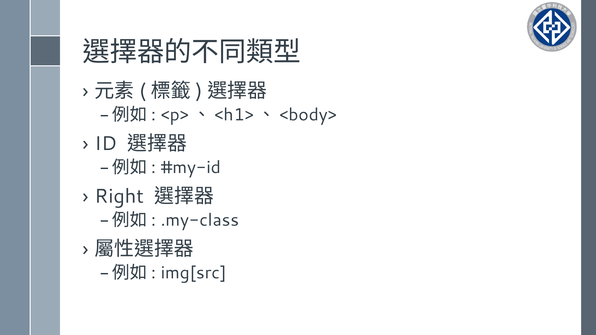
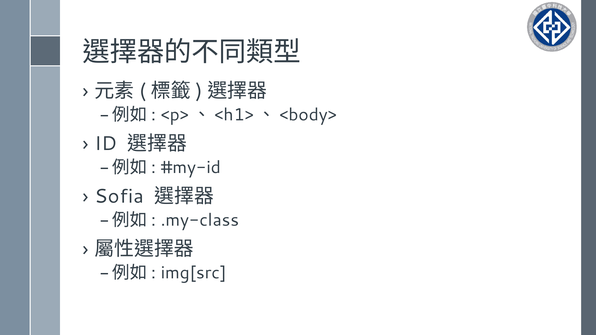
Right: Right -> Sofia (119, 196)
